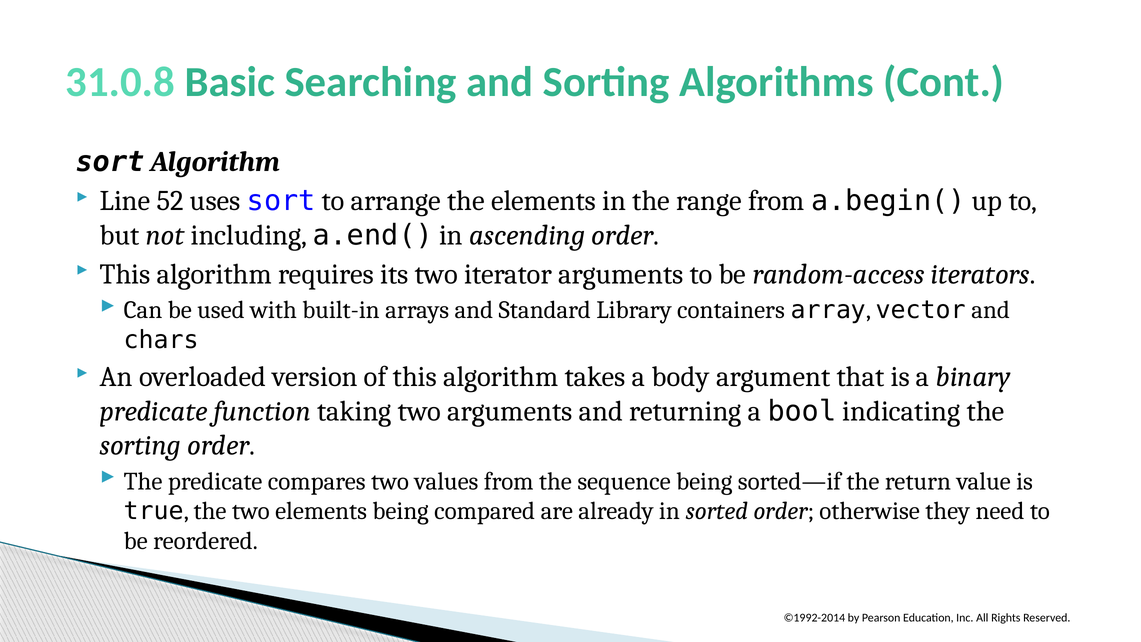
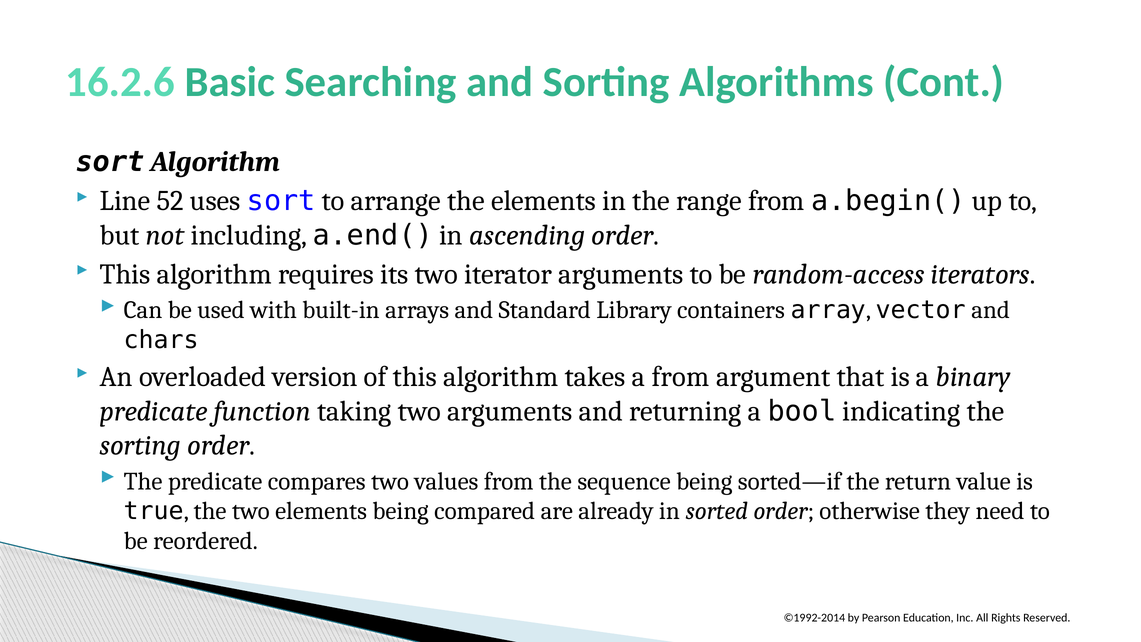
31.0.8: 31.0.8 -> 16.2.6 (120, 82)
a body: body -> from (681, 377)
